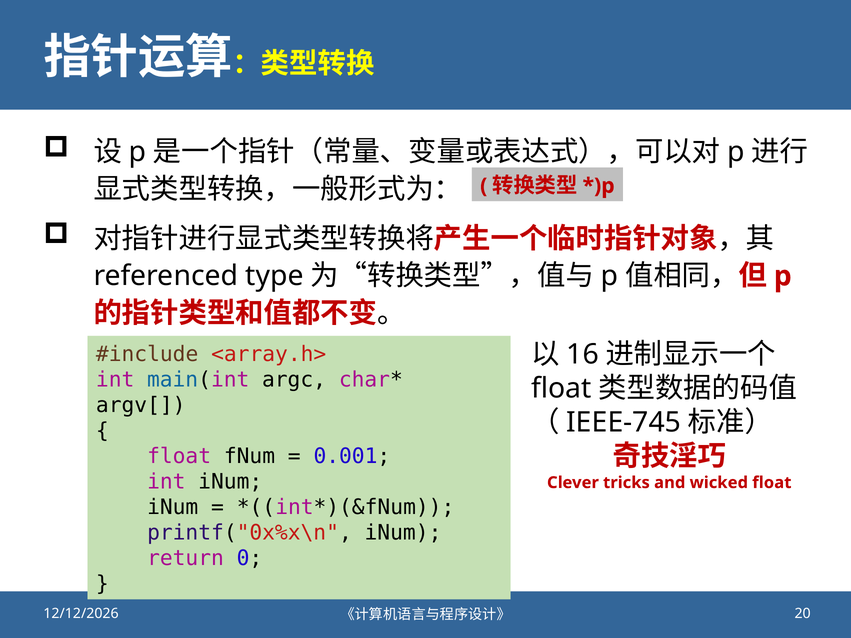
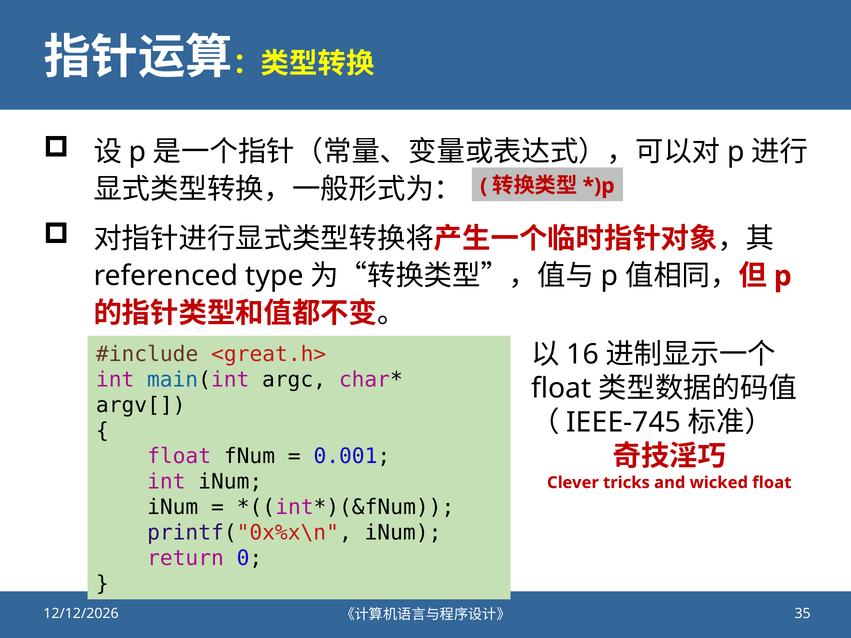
<array.h>: <array.h> -> <great.h> (269, 354)
20: 20 -> 35 (803, 614)
